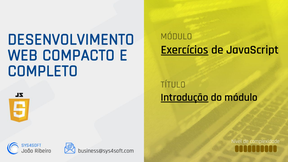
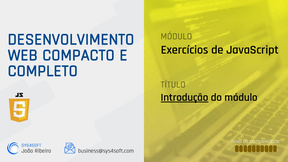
Exercícios underline: present -> none (185, 50)
